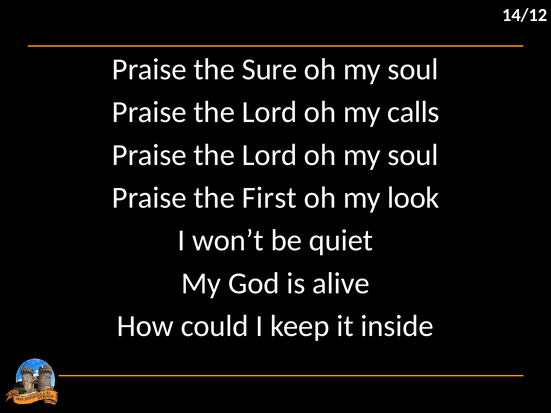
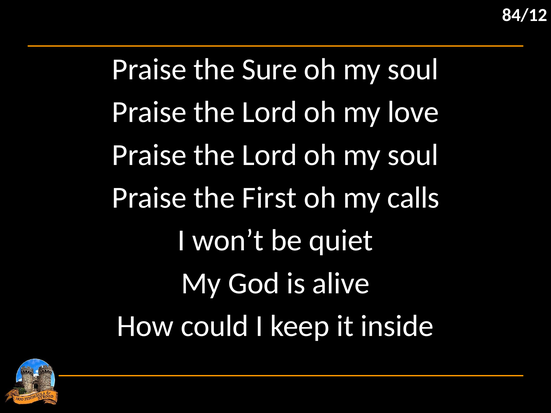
14/12: 14/12 -> 84/12 (525, 15)
calls: calls -> love (413, 112)
look: look -> calls (413, 198)
